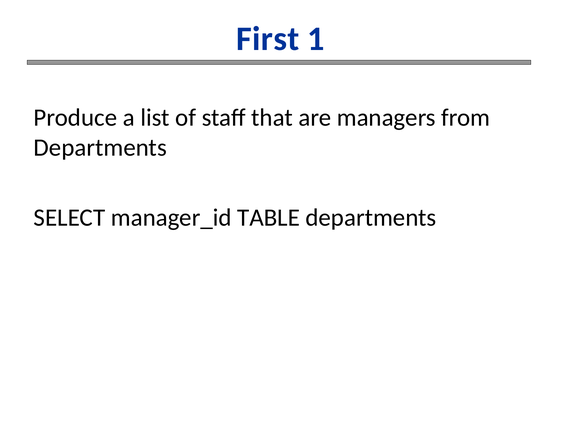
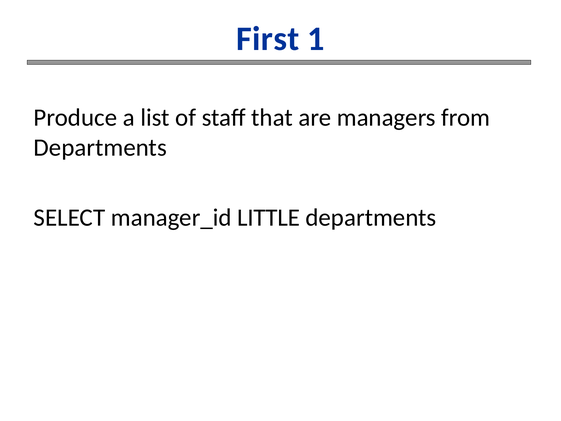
TABLE: TABLE -> LITTLE (269, 217)
